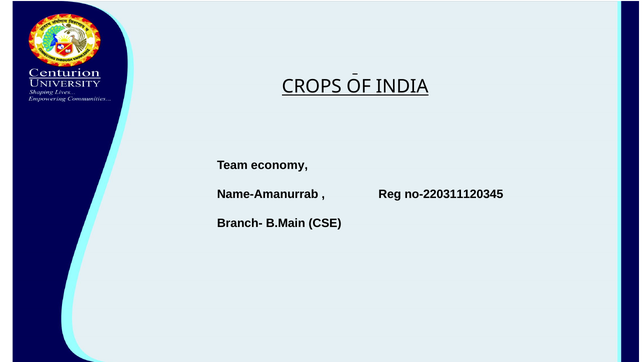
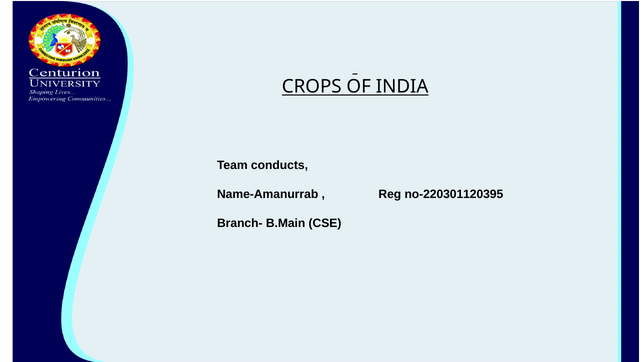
economy: economy -> conducts (279, 165)
no-220311120345: no-220311120345 -> no-220301120395 (454, 194)
